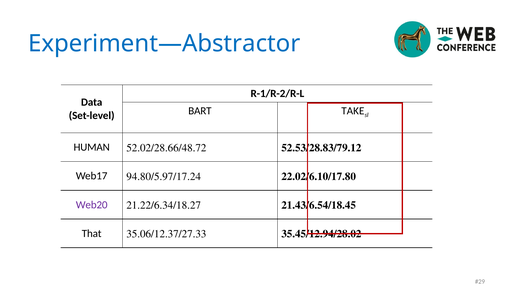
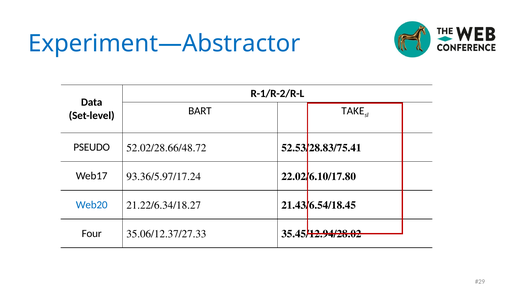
HUMAN: HUMAN -> PSEUDO (92, 148)
52.53/28.83/79.12: 52.53/28.83/79.12 -> 52.53/28.83/75.41 (321, 148)
94.80/5.97/17.24: 94.80/5.97/17.24 -> 93.36/5.97/17.24 (164, 177)
Web20 colour: purple -> blue (92, 205)
That: That -> Four (92, 234)
